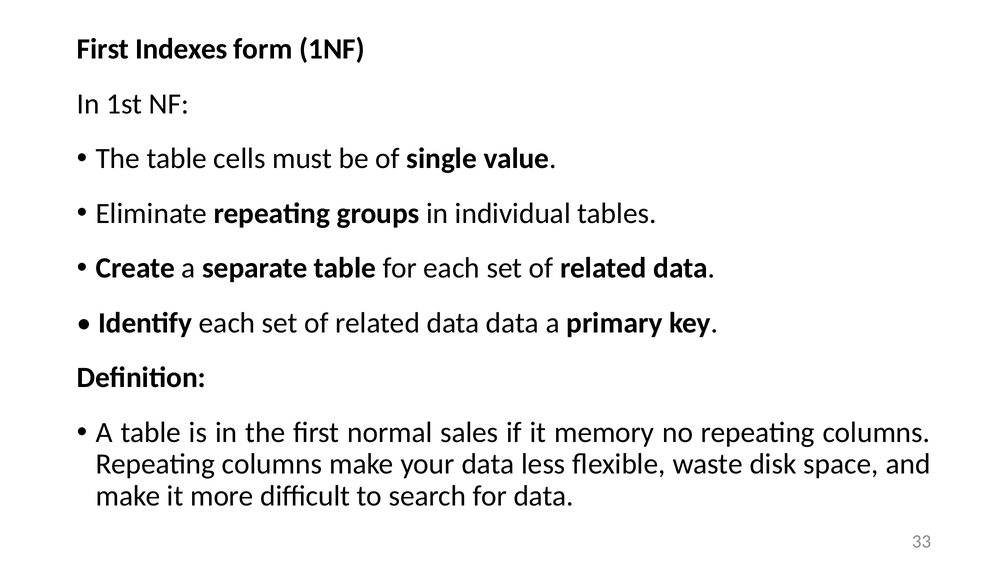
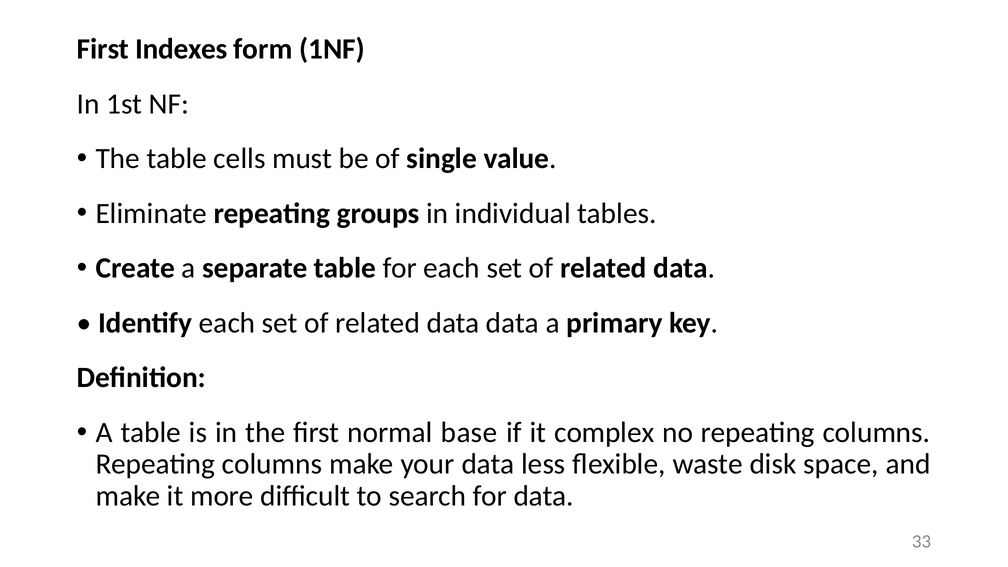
sales: sales -> base (469, 433)
memory: memory -> complex (604, 433)
